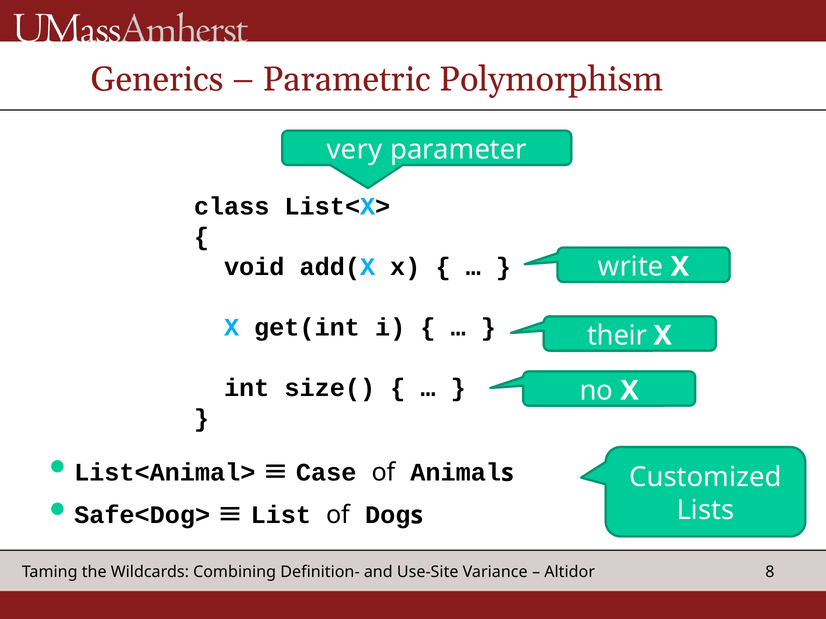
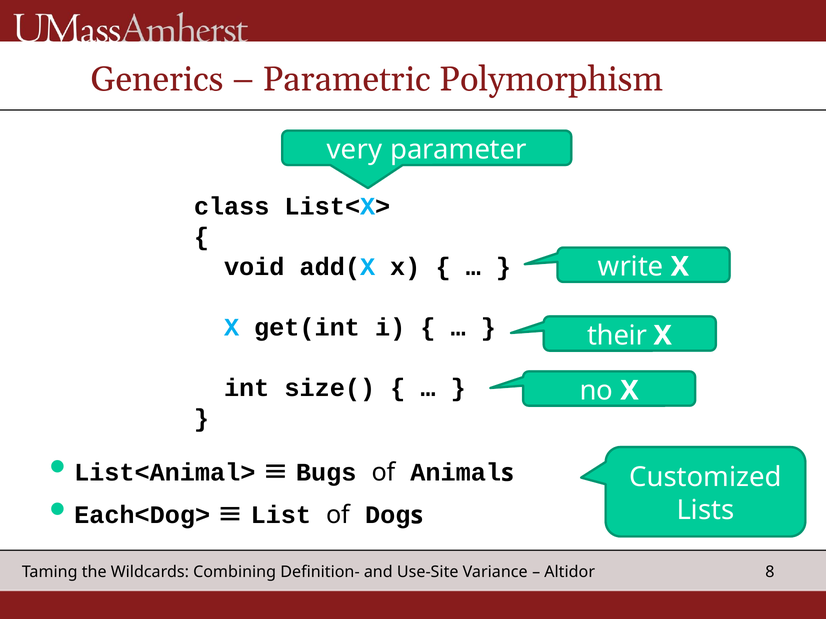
Case: Case -> Bugs (326, 473)
Safe<Dog>: Safe<Dog> -> Each<Dog> (142, 516)
